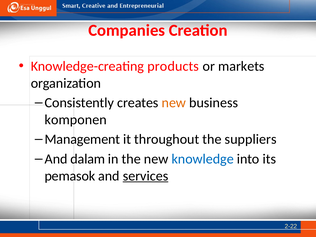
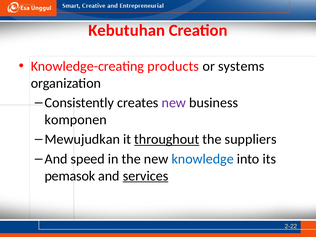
Companies: Companies -> Kebutuhan (127, 30)
markets: markets -> systems (241, 66)
new colour: orange -> purple (174, 103)
Management: Management -> Mewujudkan (82, 139)
throughout underline: none -> present (167, 139)
dalam: dalam -> speed (88, 159)
